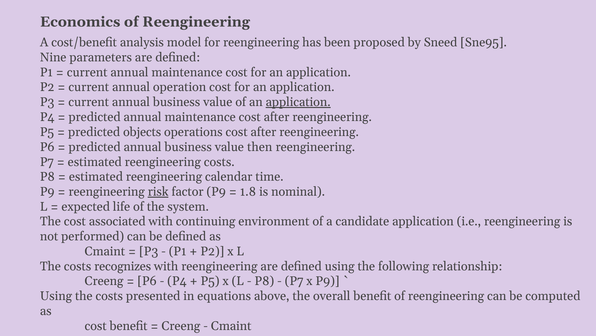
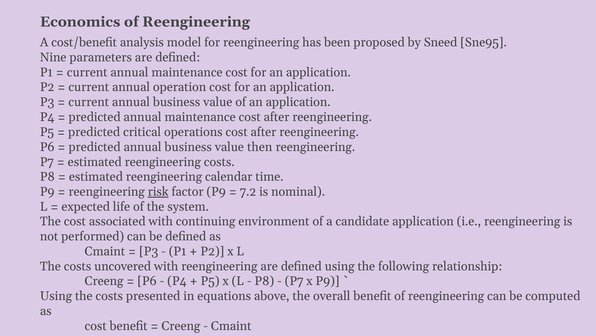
application underline: present -> none (298, 102)
objects: objects -> critical (142, 132)
1.8: 1.8 -> 7.2 (248, 191)
recognizes: recognizes -> uncovered (123, 266)
